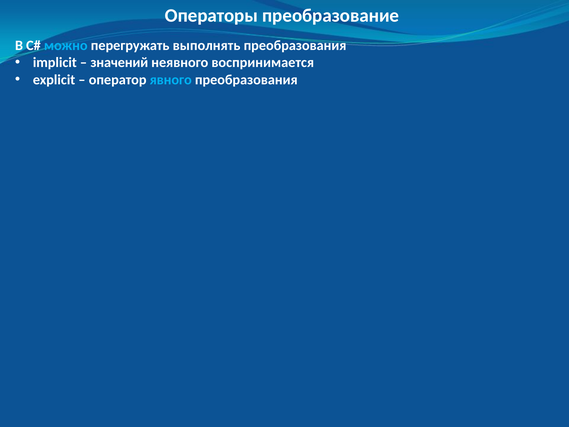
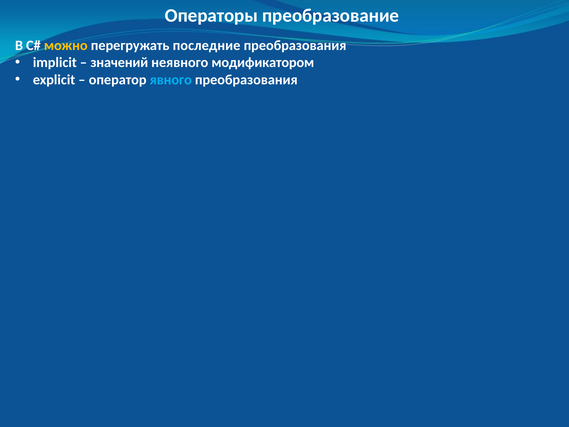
можно colour: light blue -> yellow (66, 46)
выполнять: выполнять -> последние (207, 46)
воспринимается: воспринимается -> модификатором (263, 63)
